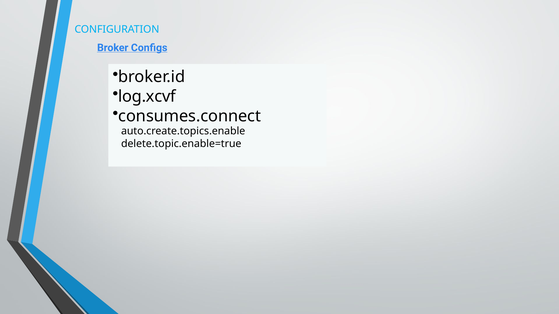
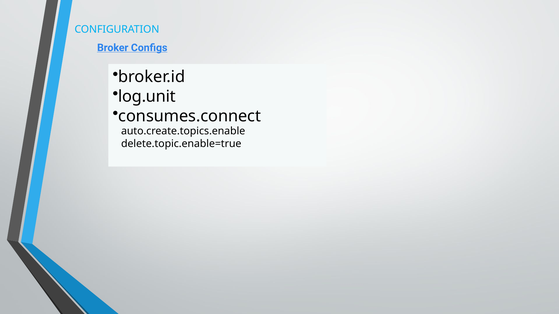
log.xcvf: log.xcvf -> log.unit (147, 97)
